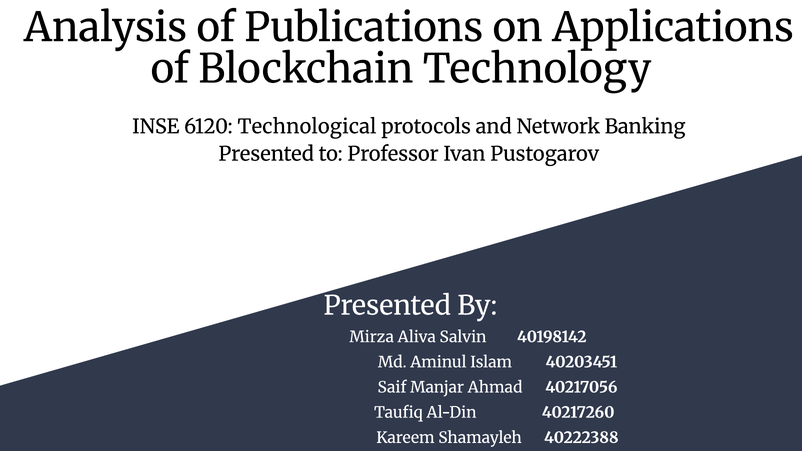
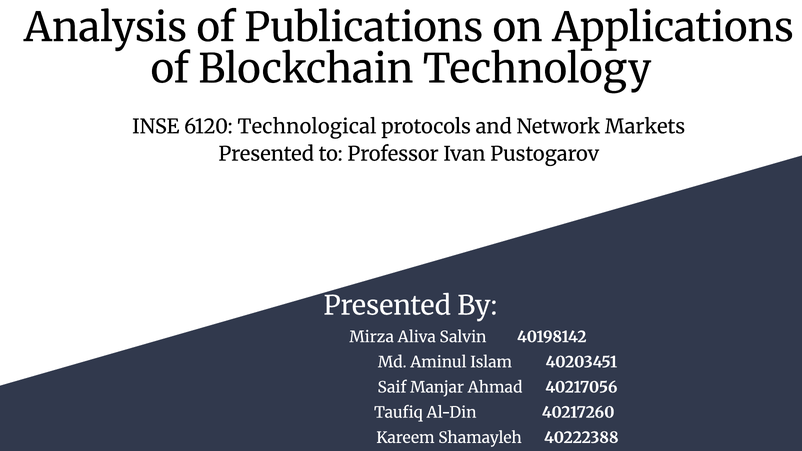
Banking: Banking -> Markets (645, 127)
